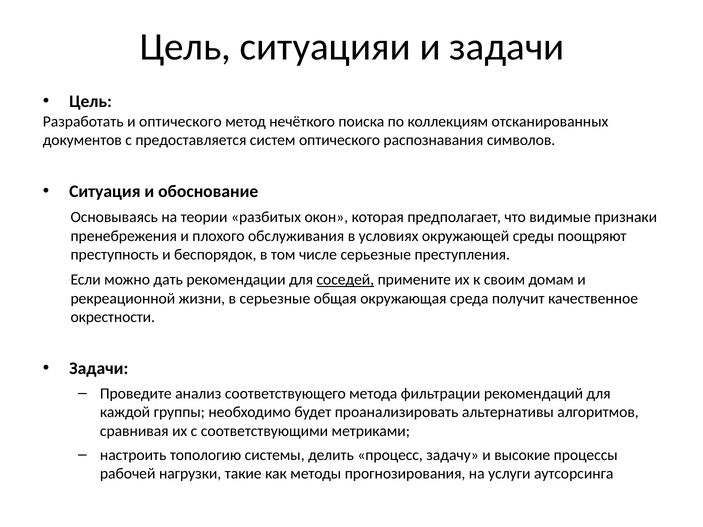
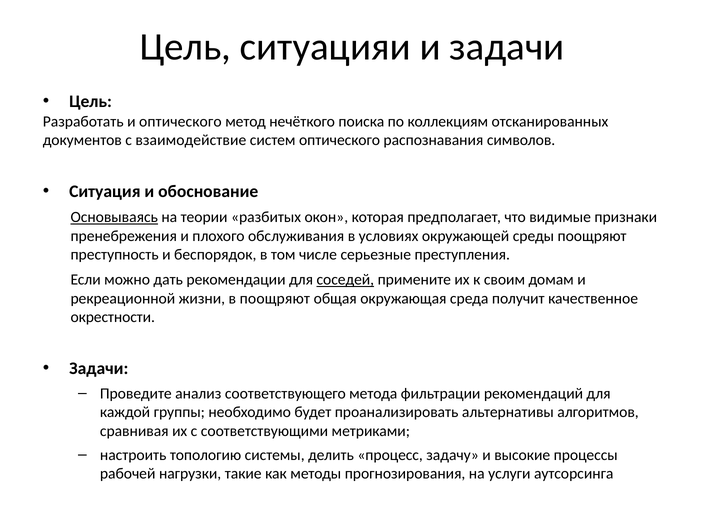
предоставляется: предоставляется -> взаимодействие (191, 140)
Основываясь underline: none -> present (114, 217)
в серьезные: серьезные -> поощряют (275, 298)
